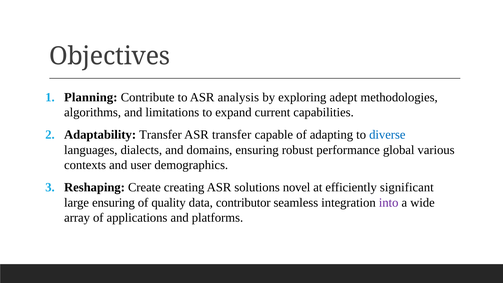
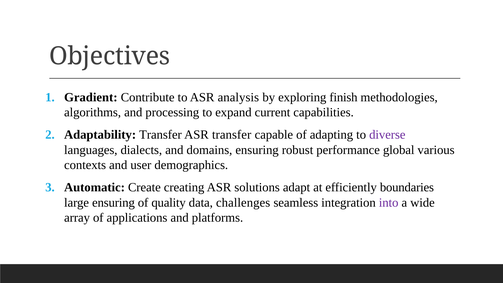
Planning: Planning -> Gradient (91, 97)
adept: adept -> finish (344, 97)
limitations: limitations -> processing (172, 112)
diverse colour: blue -> purple (387, 135)
Reshaping: Reshaping -> Automatic (95, 187)
novel: novel -> adapt (297, 187)
significant: significant -> boundaries (407, 187)
contributor: contributor -> challenges (243, 203)
